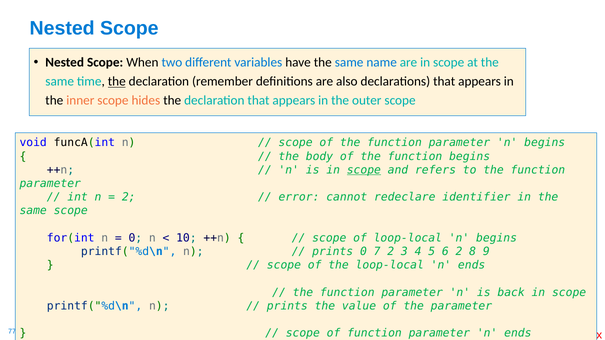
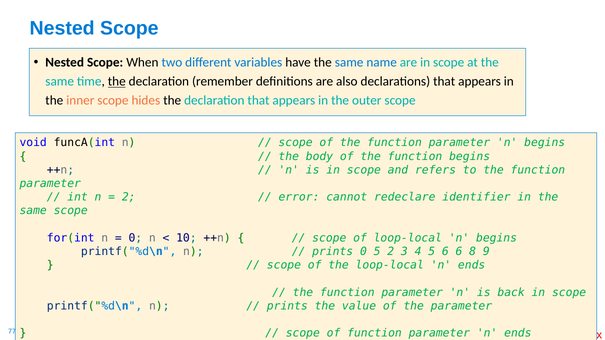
scope underline: present -> none (364, 170)
0 7: 7 -> 5 (377, 252)
6 2: 2 -> 6 (459, 252)
